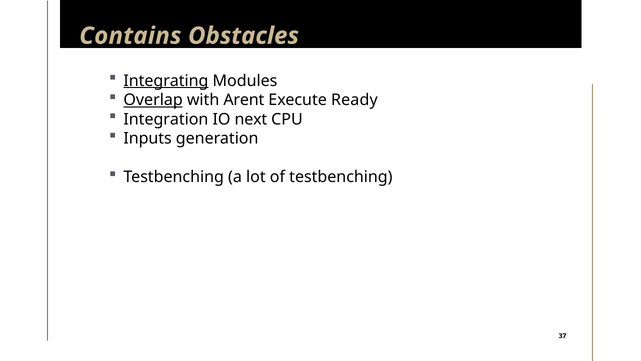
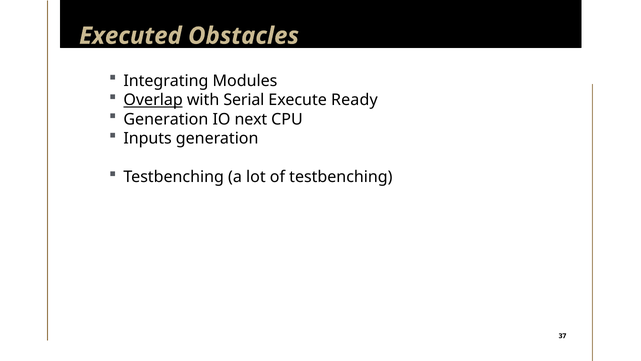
Contains: Contains -> Executed (130, 36)
Integrating underline: present -> none (166, 81)
Arent: Arent -> Serial (244, 100)
Integration: Integration -> Generation (166, 119)
